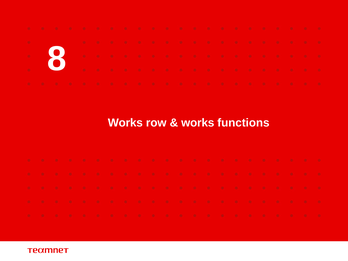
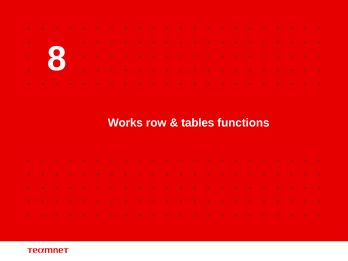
works: works -> tables (198, 123)
